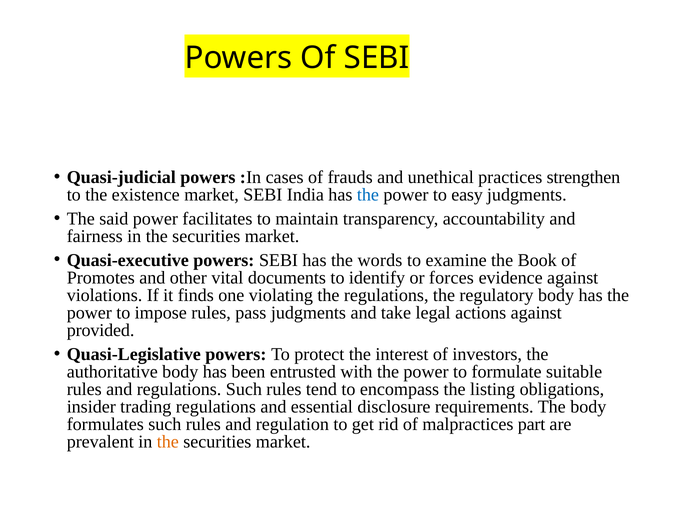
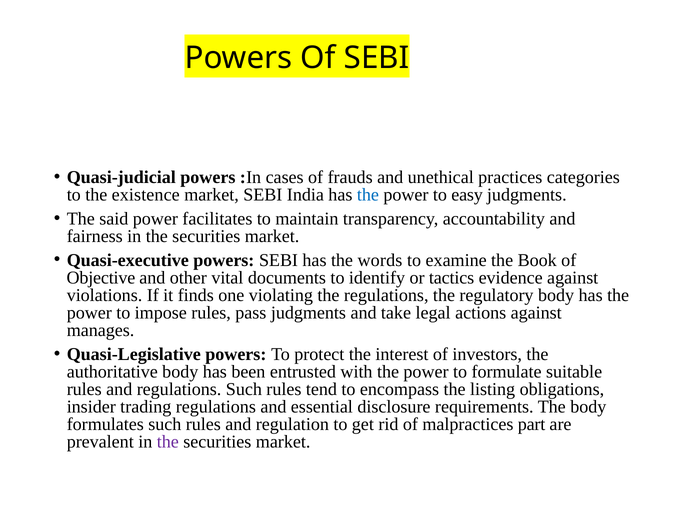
strengthen: strengthen -> categories (583, 178)
Promotes: Promotes -> Objective (101, 278)
forces: forces -> tactics (452, 278)
provided: provided -> manages (101, 331)
the colour: orange -> purple (168, 443)
